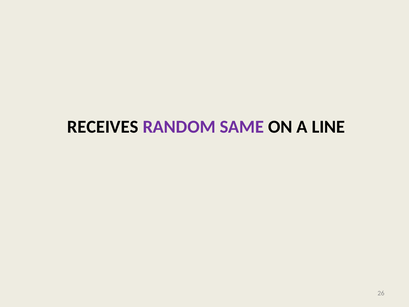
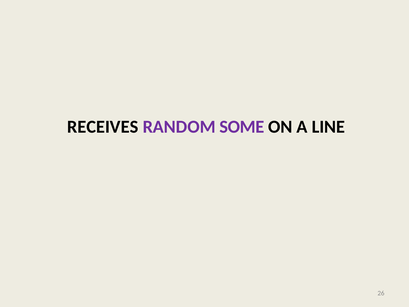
SAME: SAME -> SOME (242, 127)
